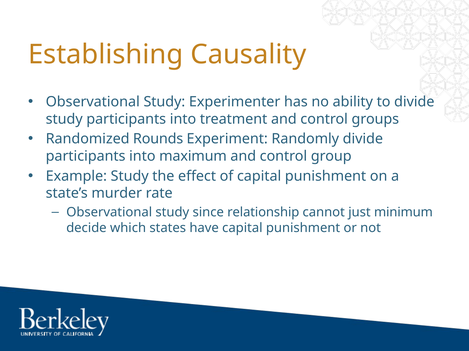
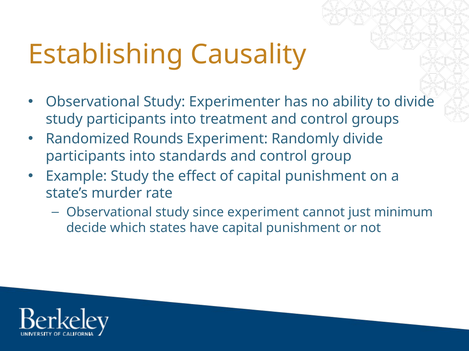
maximum: maximum -> standards (193, 156)
since relationship: relationship -> experiment (263, 213)
